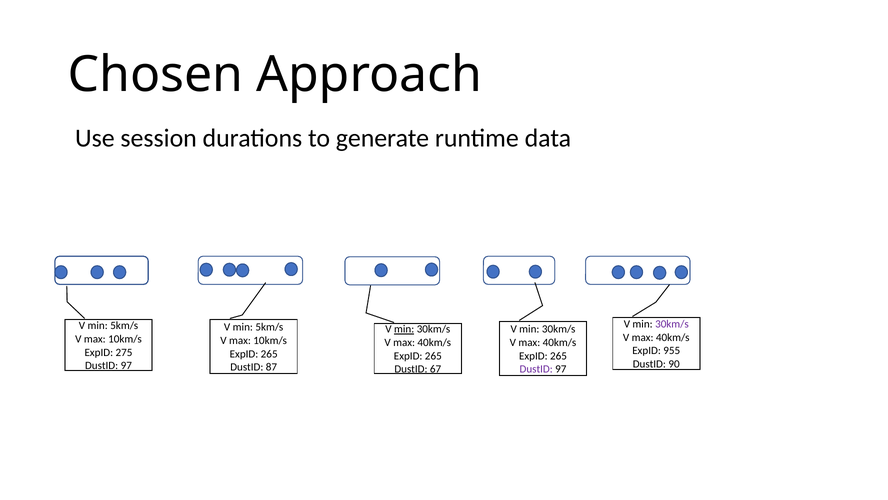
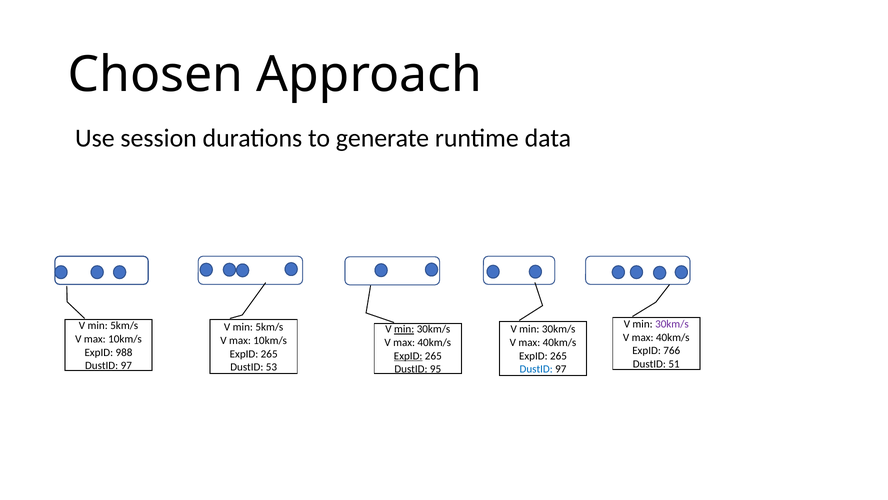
955: 955 -> 766 (672, 350)
275: 275 -> 988 (124, 352)
ExpID underline: none -> present (408, 355)
90: 90 -> 51 (674, 364)
87: 87 -> 53 (271, 367)
67: 67 -> 95 (436, 369)
DustID colour: purple -> blue (536, 369)
